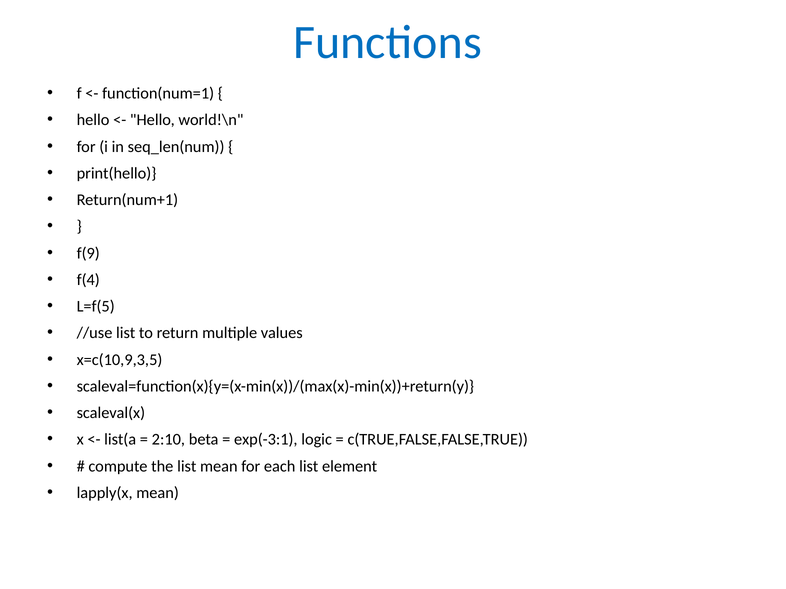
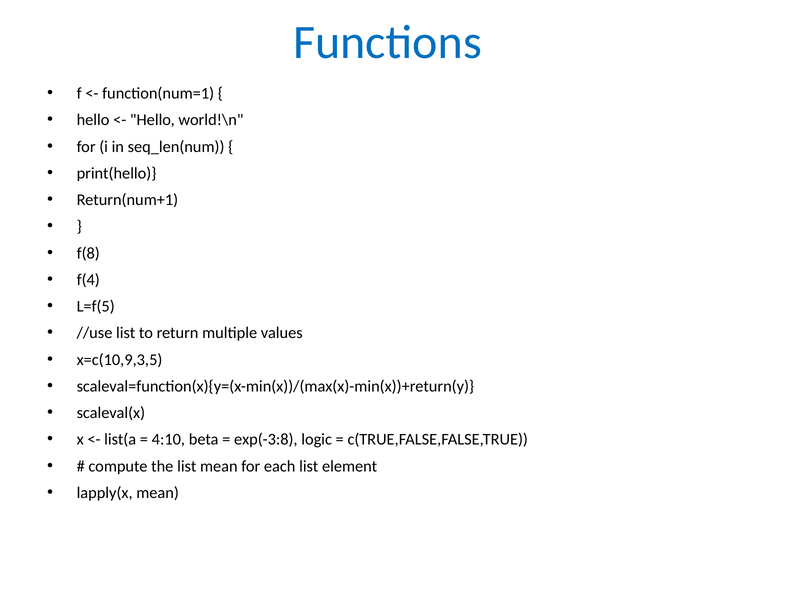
f(9: f(9 -> f(8 (88, 253)
2:10: 2:10 -> 4:10 (168, 440)
exp(-3:1: exp(-3:1 -> exp(-3:8 (266, 440)
